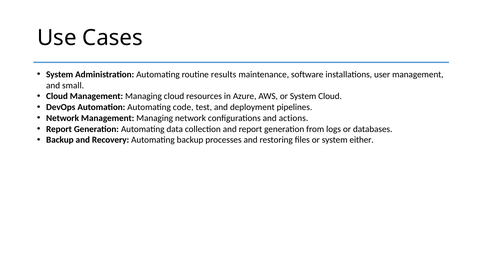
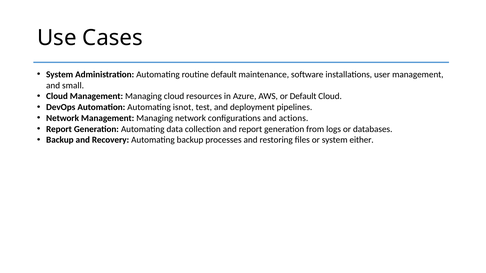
routine results: results -> default (224, 75)
AWS or System: System -> Default (303, 96)
code: code -> isnot (183, 107)
